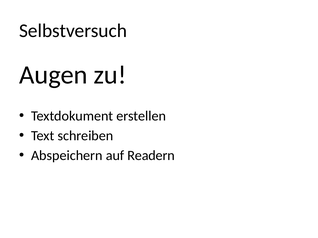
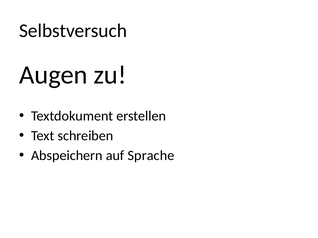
Readern: Readern -> Sprache (151, 156)
